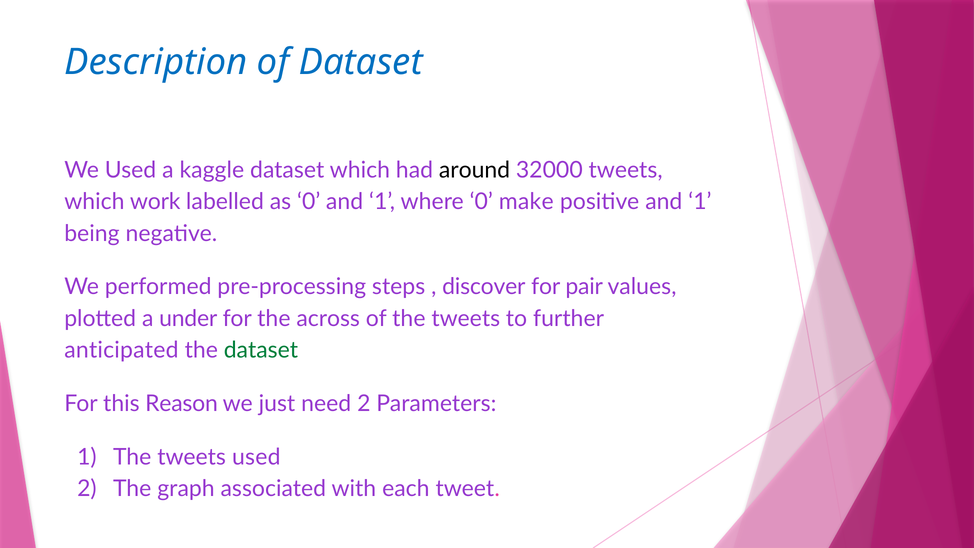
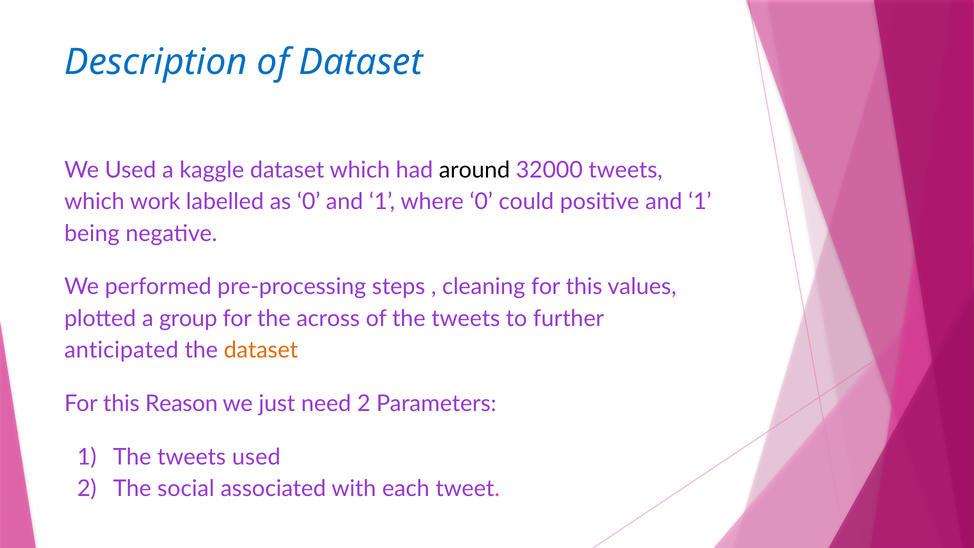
make: make -> could (526, 202)
discover: discover -> cleaning (484, 287)
pair: pair -> this (584, 287)
under: under -> group (188, 319)
dataset colour: green -> orange (261, 350)
graph: graph -> social (186, 489)
